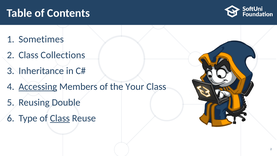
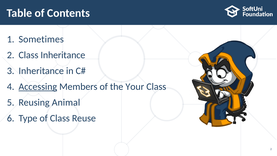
Class Collections: Collections -> Inheritance (63, 55)
Double: Double -> Animal (66, 102)
Class underline: present -> none (60, 118)
